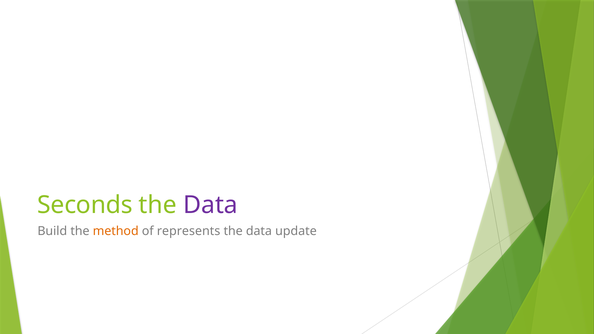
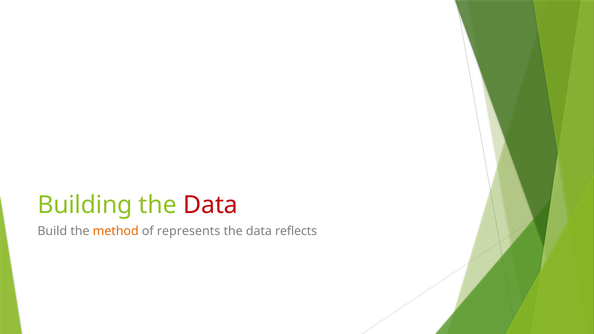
Seconds: Seconds -> Building (85, 205)
Data colour: purple -> red (211, 205)
update: update -> reflects (296, 231)
